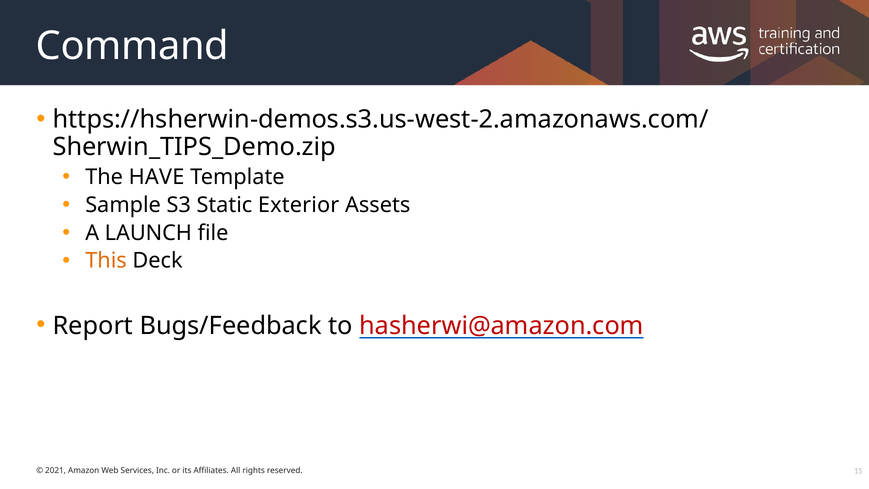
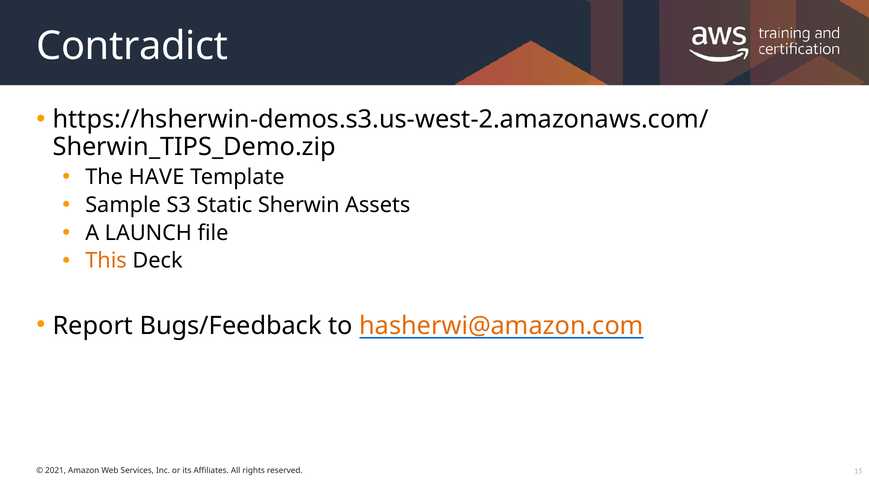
Command: Command -> Contradict (132, 46)
Exterior: Exterior -> Sherwin (299, 205)
hasherwi@amazon.com colour: red -> orange (501, 326)
